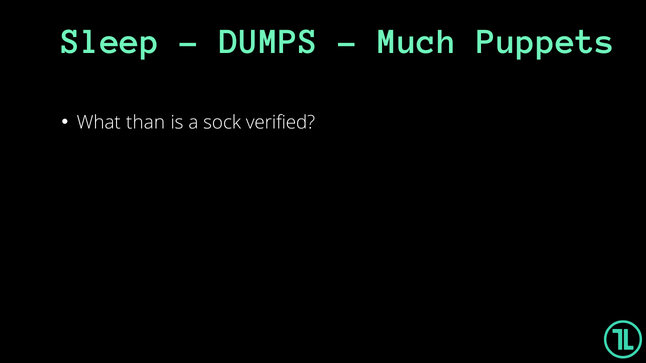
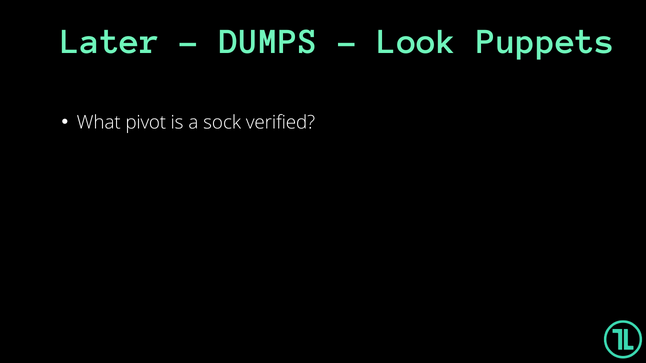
Sleep: Sleep -> Later (111, 41)
Much: Much -> Look (417, 41)
than: than -> pivot (146, 122)
